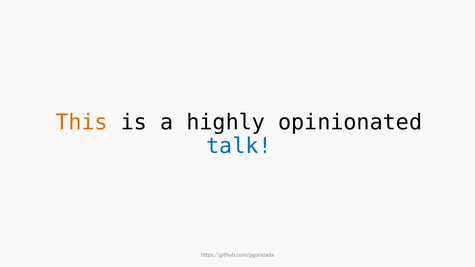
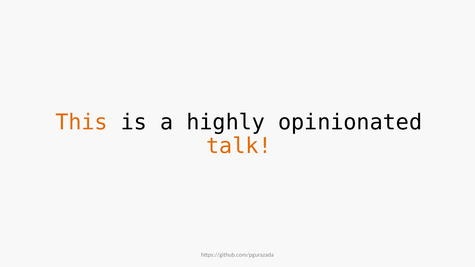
talk colour: blue -> orange (239, 146)
